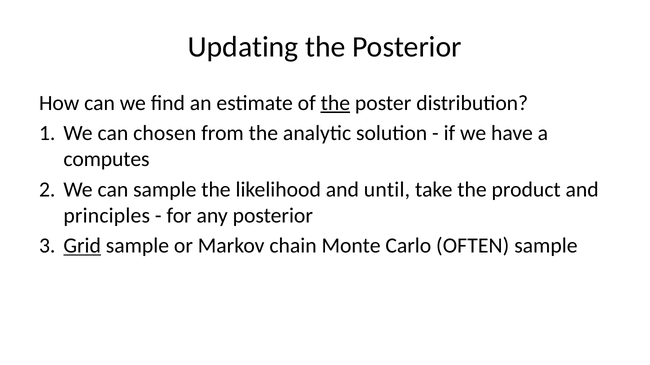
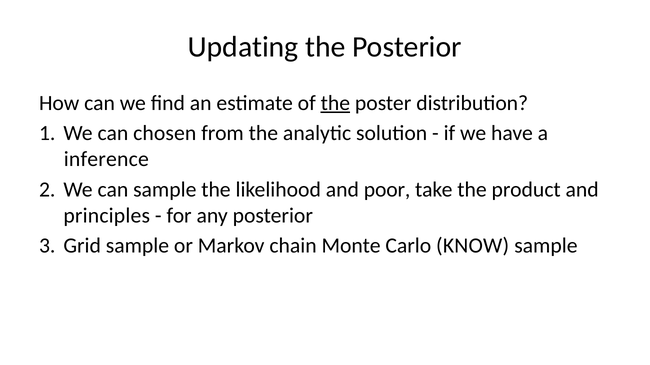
computes: computes -> inference (106, 159)
until: until -> poor (387, 190)
Grid underline: present -> none (82, 246)
OFTEN: OFTEN -> KNOW (473, 246)
